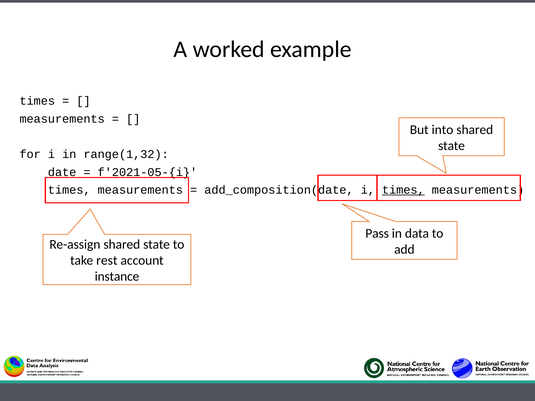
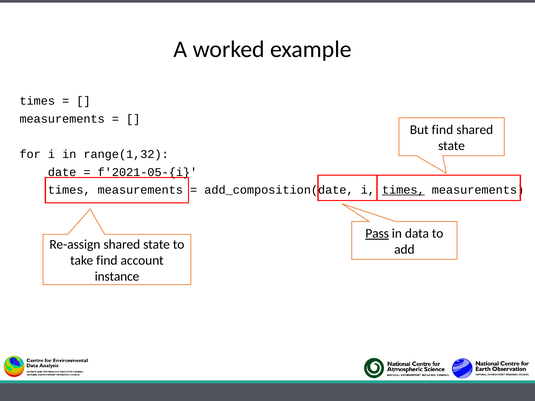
But into: into -> find (442, 130)
Pass underline: none -> present (377, 234)
take rest: rest -> find (107, 261)
